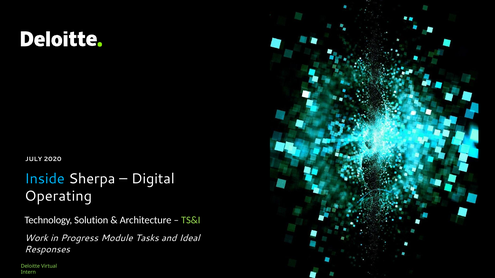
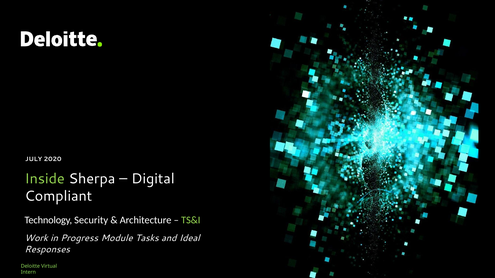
Inside colour: light blue -> light green (45, 179)
Operating: Operating -> Compliant (58, 196)
Solution: Solution -> Security (91, 220)
